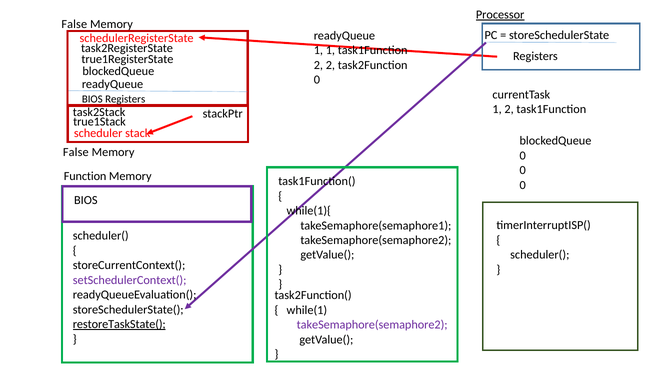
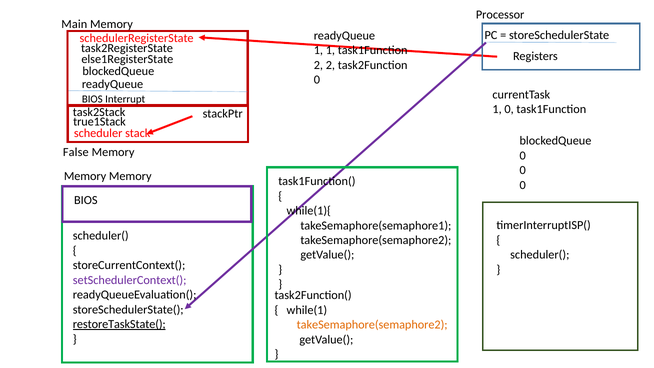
Processor underline: present -> none (500, 15)
False: False -> Main (74, 24)
true1RegisterState: true1RegisterState -> else1RegisterState (127, 59)
Registers: Registers -> Interrupt (125, 99)
1 2: 2 -> 0 (509, 109)
Function: Function -> Memory (85, 176)
takeSemaphore(semaphore2 colour: purple -> orange (372, 325)
